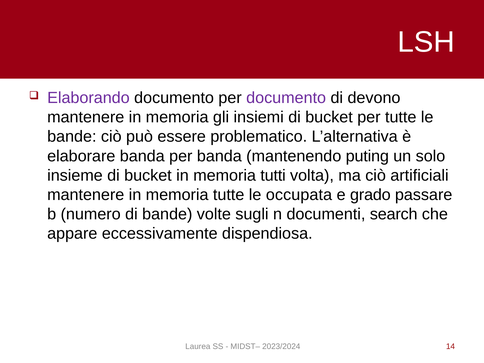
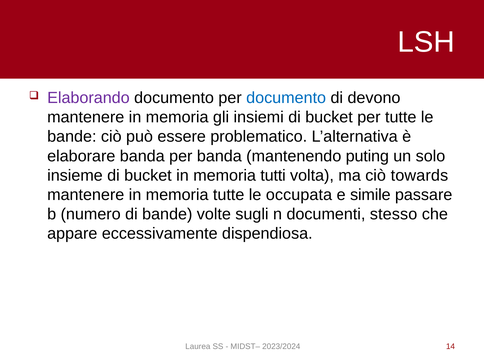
documento colour: purple -> blue (286, 98)
artificiali: artificiali -> towards (419, 175)
grado: grado -> simile (370, 195)
search: search -> stesso (394, 214)
